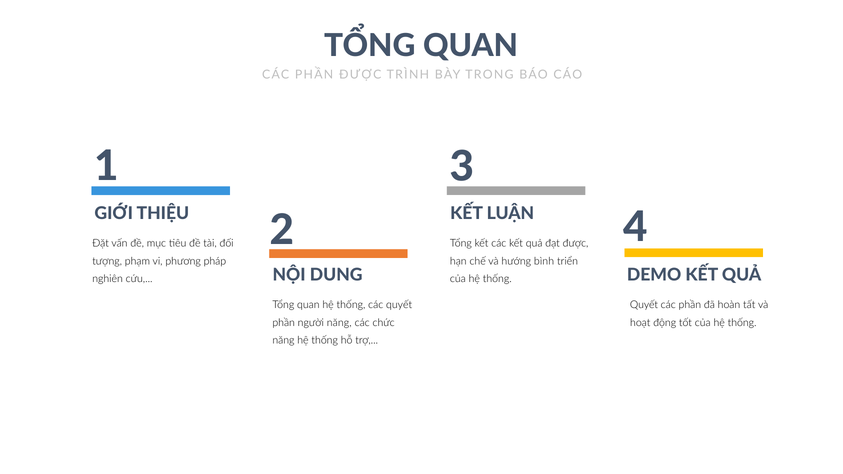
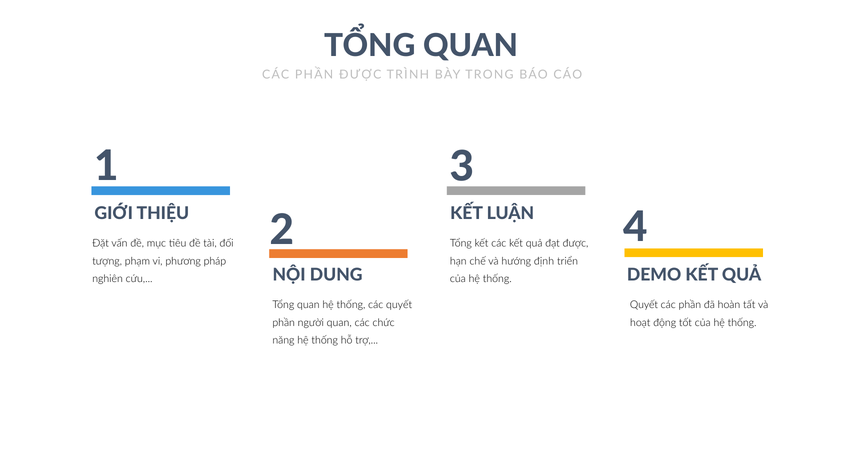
bình: bình -> định (544, 261)
người năng: năng -> quan (339, 323)
